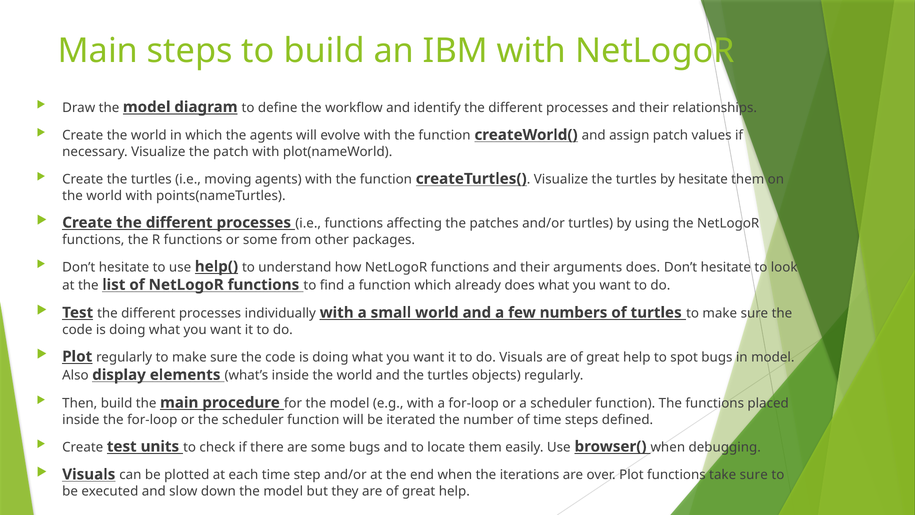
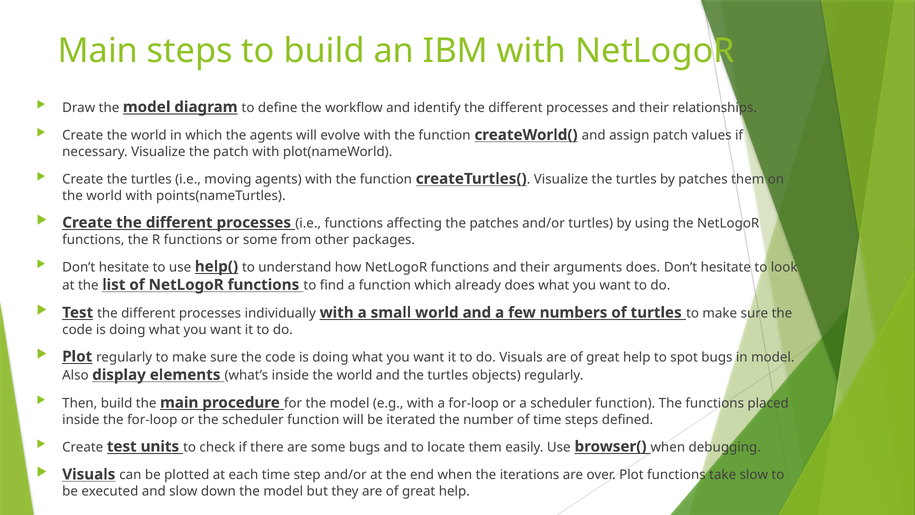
by hesitate: hesitate -> patches (703, 179)
take sure: sure -> slow (754, 475)
